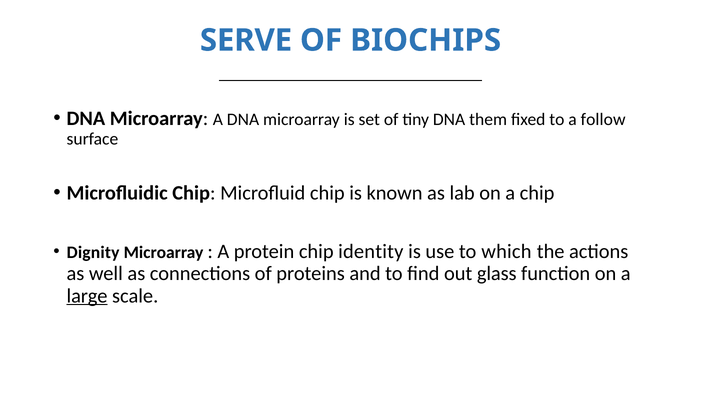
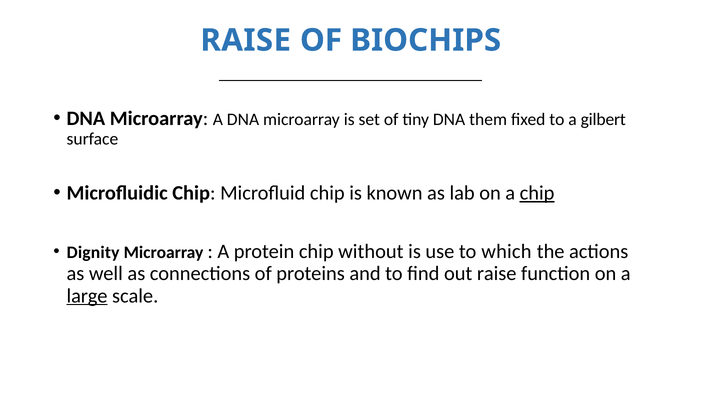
SERVE: SERVE -> RAISE (246, 40)
follow: follow -> gilbert (603, 119)
chip underline: none -> present (537, 193)
identity: identity -> without (371, 252)
out glass: glass -> raise (497, 274)
